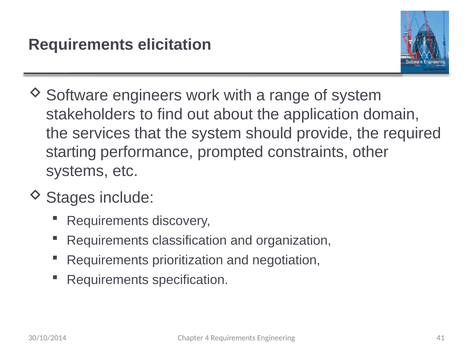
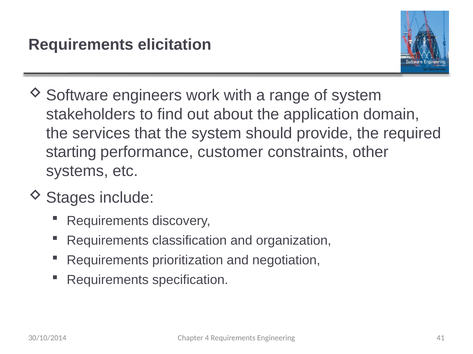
prompted: prompted -> customer (230, 152)
